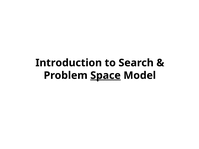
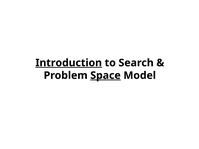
Introduction underline: none -> present (69, 63)
